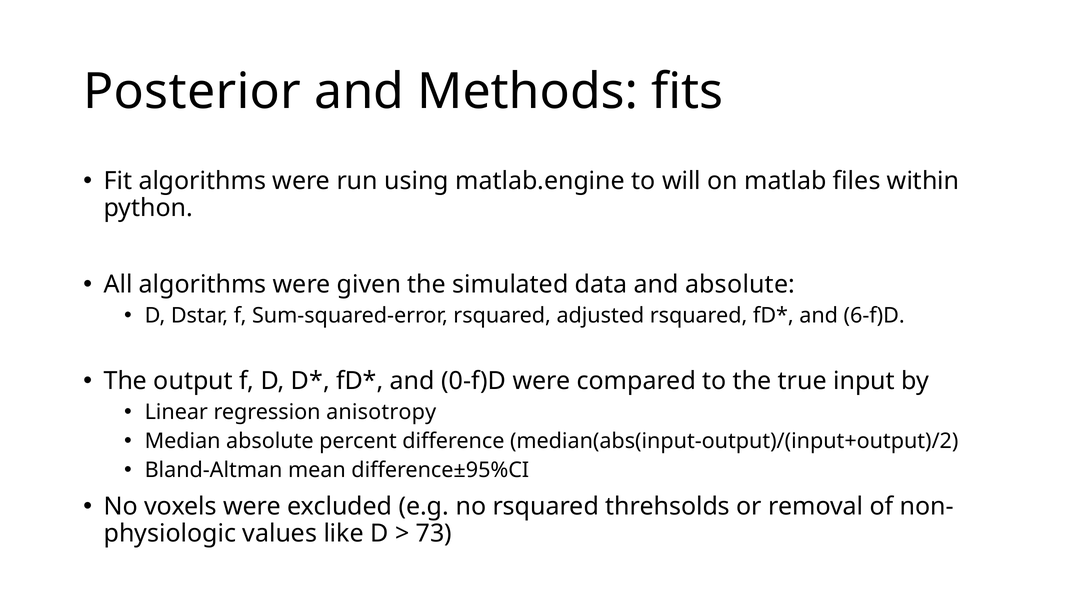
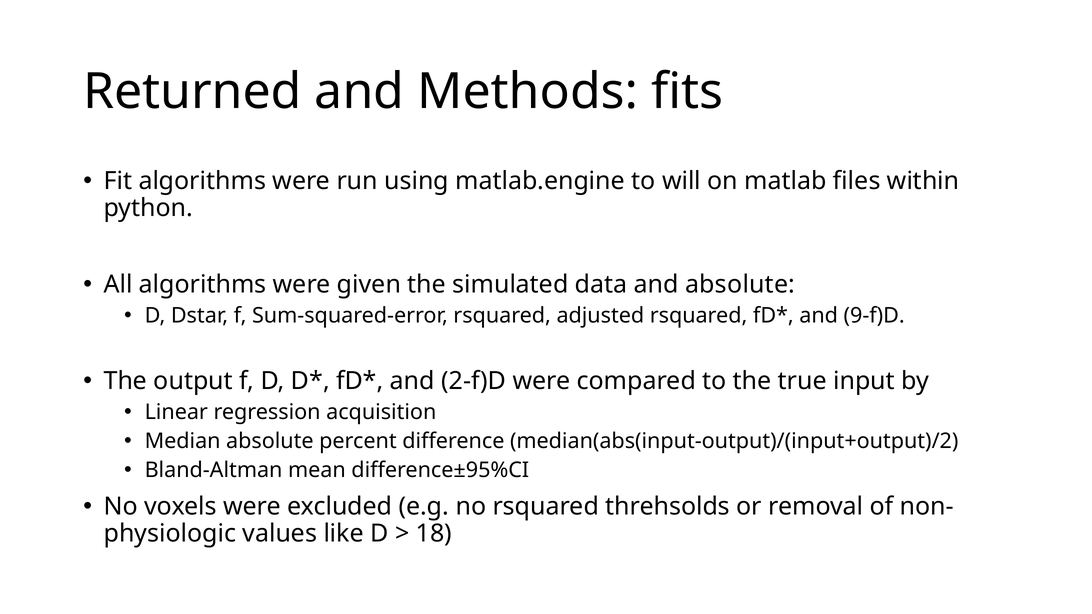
Posterior: Posterior -> Returned (192, 92)
6-f)D: 6-f)D -> 9-f)D (874, 316)
0-f)D: 0-f)D -> 2-f)D (474, 381)
anisotropy: anisotropy -> acquisition (381, 412)
73: 73 -> 18 (434, 534)
